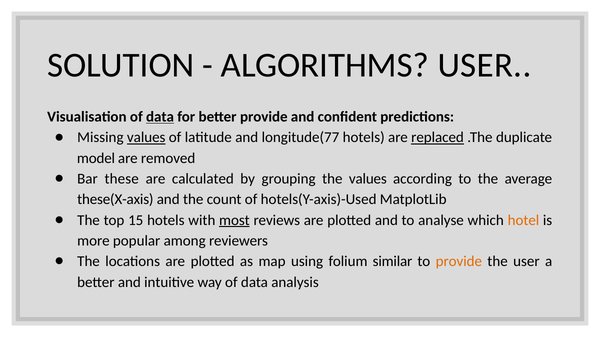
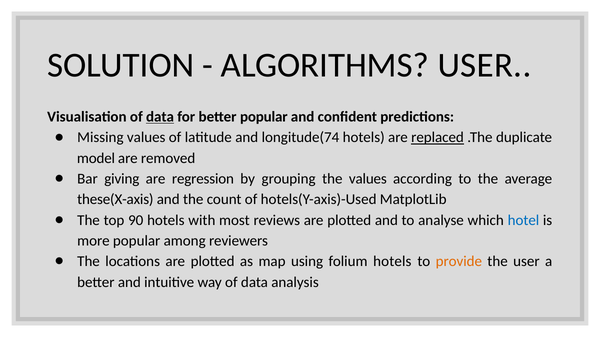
better provide: provide -> popular (264, 117)
values underline: present -> none (146, 138)
longitude(77: longitude(77 -> longitude(74 (300, 138)
these: these -> giving (122, 179)
calculated: calculated -> regression (203, 179)
15: 15 -> 90 (136, 220)
most underline: present -> none (234, 220)
hotel colour: orange -> blue (523, 220)
folium similar: similar -> hotels (392, 262)
